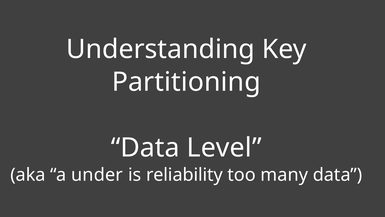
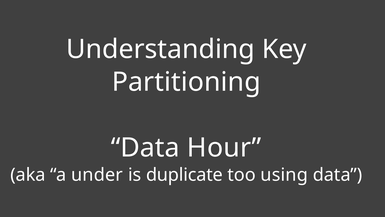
Level: Level -> Hour (224, 147)
reliability: reliability -> duplicate (184, 174)
many: many -> using (284, 174)
